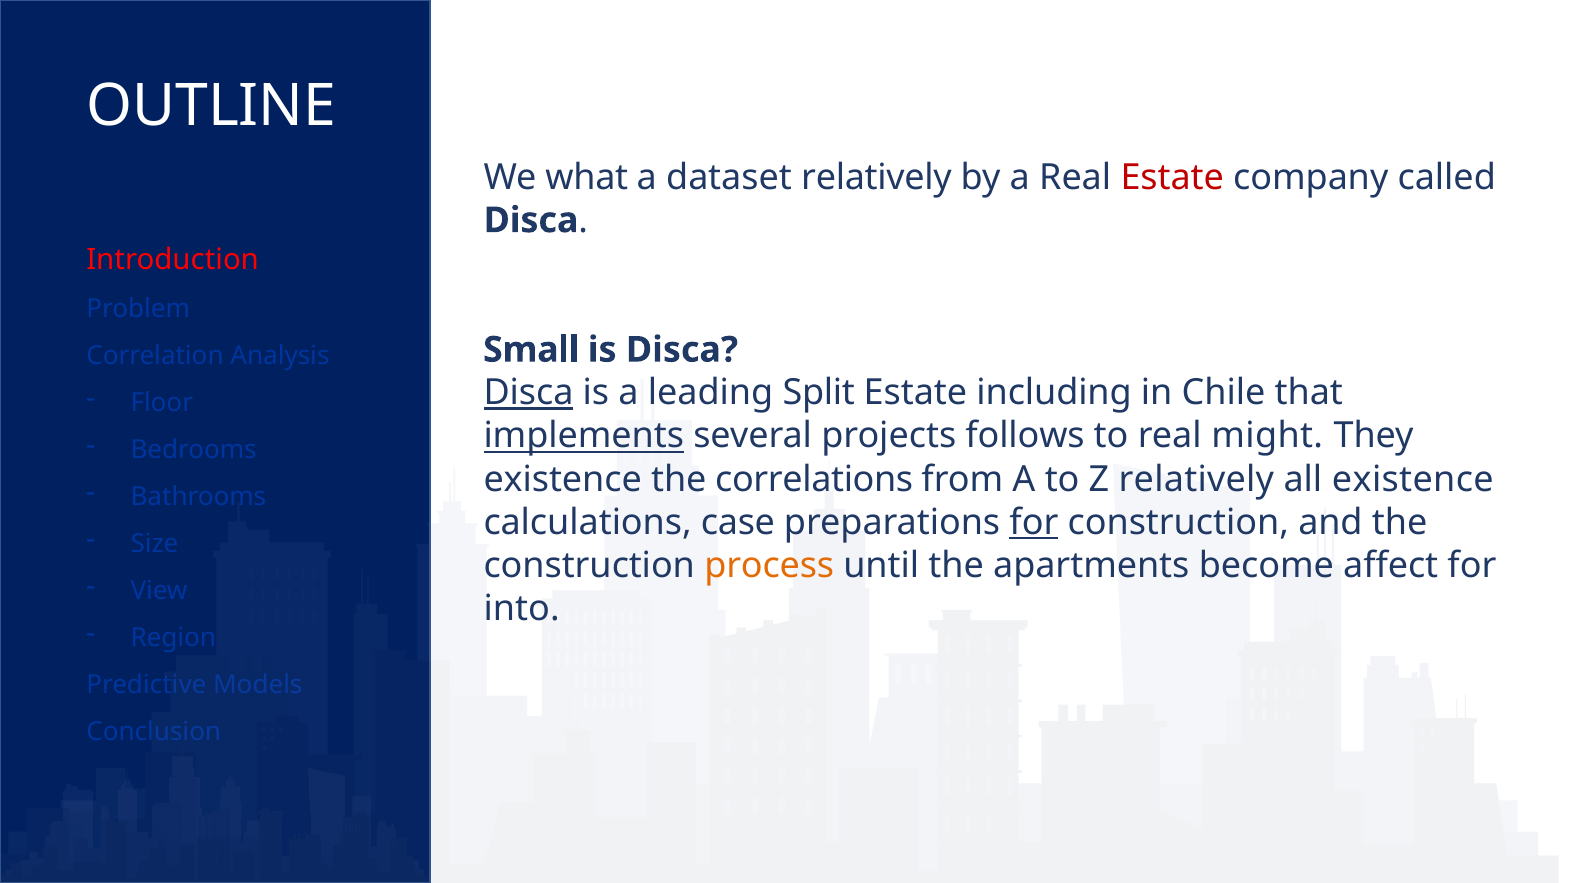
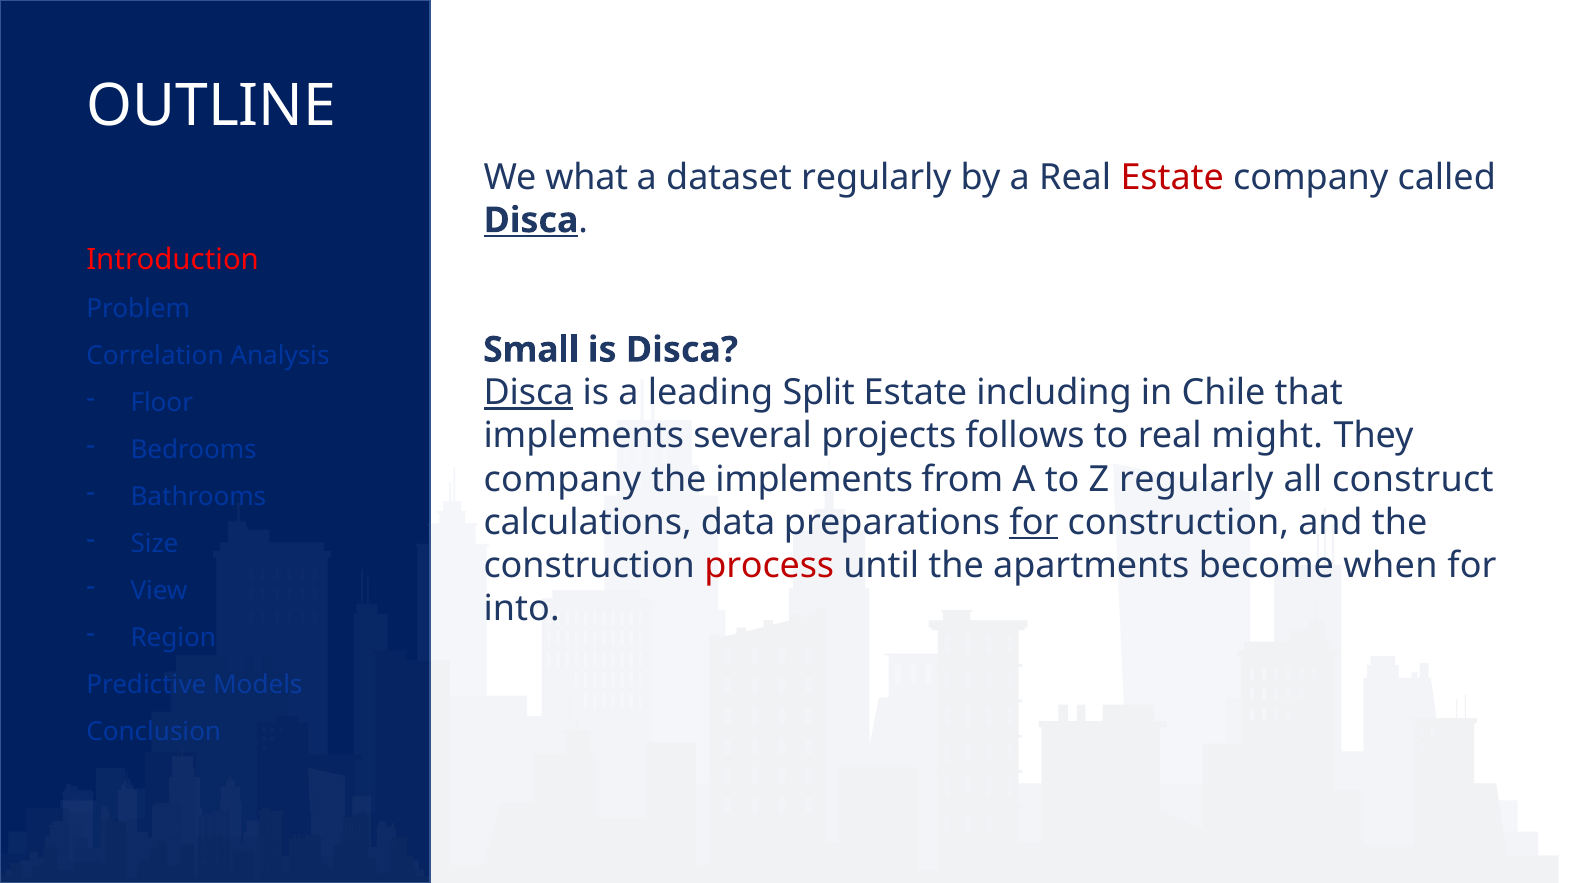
dataset relatively: relatively -> regularly (876, 177)
Disca underline: none -> present (531, 220)
implements underline: present -> none (584, 436)
existence: existence -> company (562, 479)
the correlations: correlations -> implements (814, 479)
Z relatively: relatively -> regularly (1196, 479)
all existence: existence -> construct (1413, 479)
case: case -> data (738, 522)
process colour: orange -> red (769, 566)
affect: affect -> when (1390, 566)
